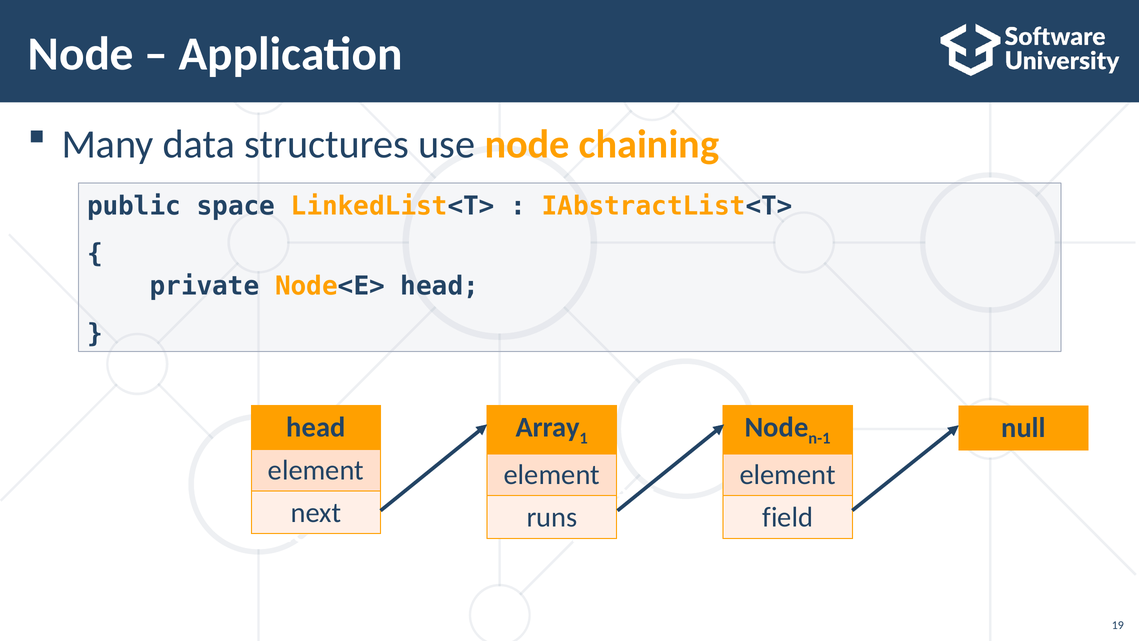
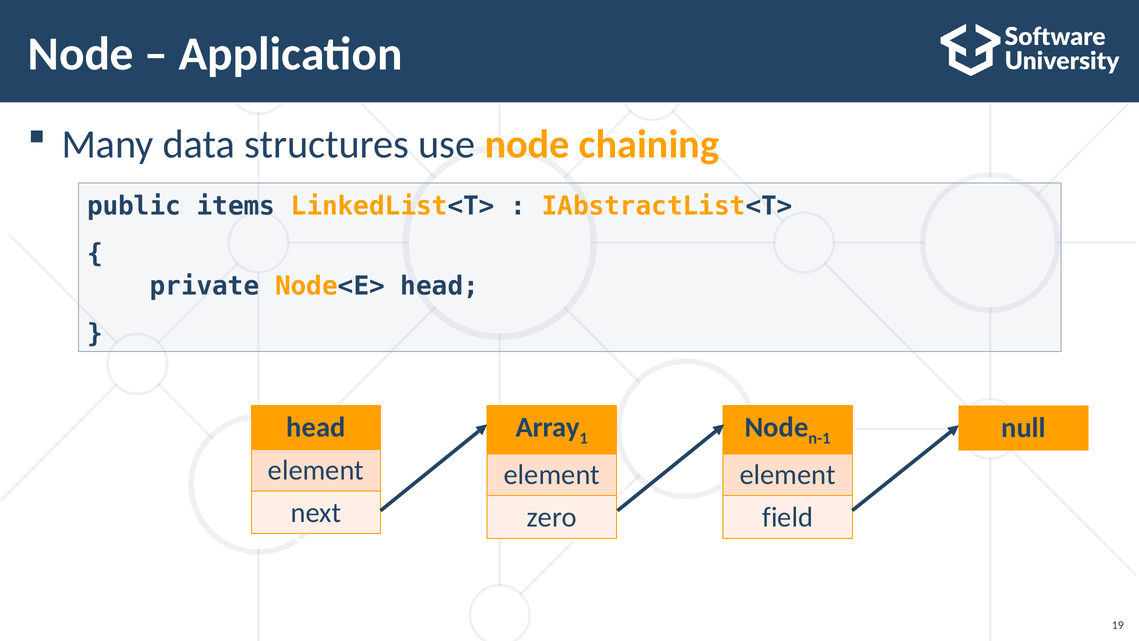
space: space -> items (236, 206)
runs: runs -> zero (552, 517)
